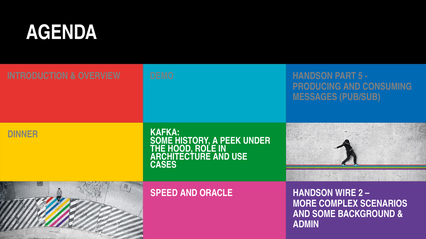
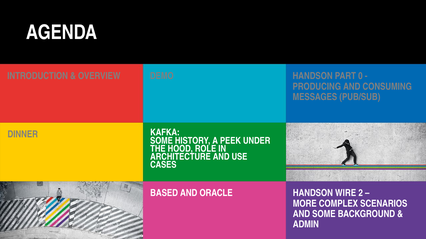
5: 5 -> 0 (360, 76)
SPEED: SPEED -> BASED (164, 193)
